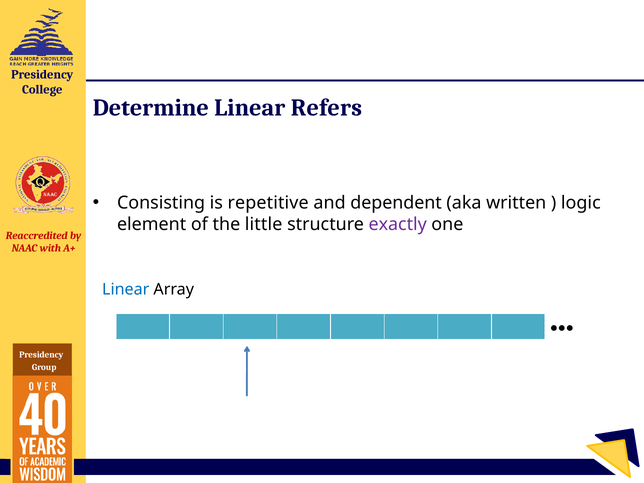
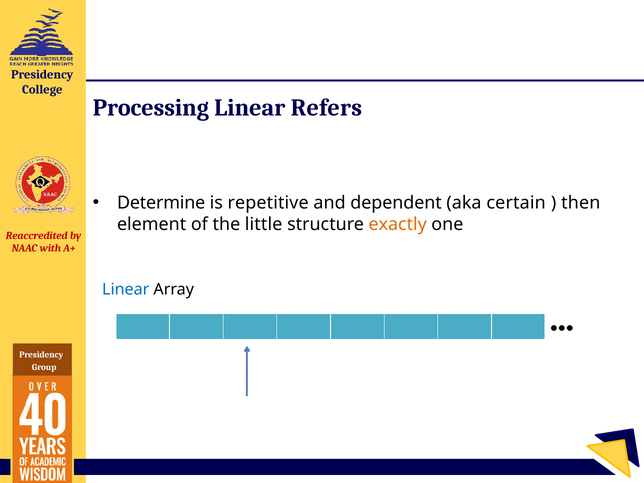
Determine: Determine -> Processing (151, 108)
Consisting: Consisting -> Determine (161, 203)
written: written -> certain (516, 203)
logic: logic -> then (581, 203)
exactly colour: purple -> orange (398, 224)
